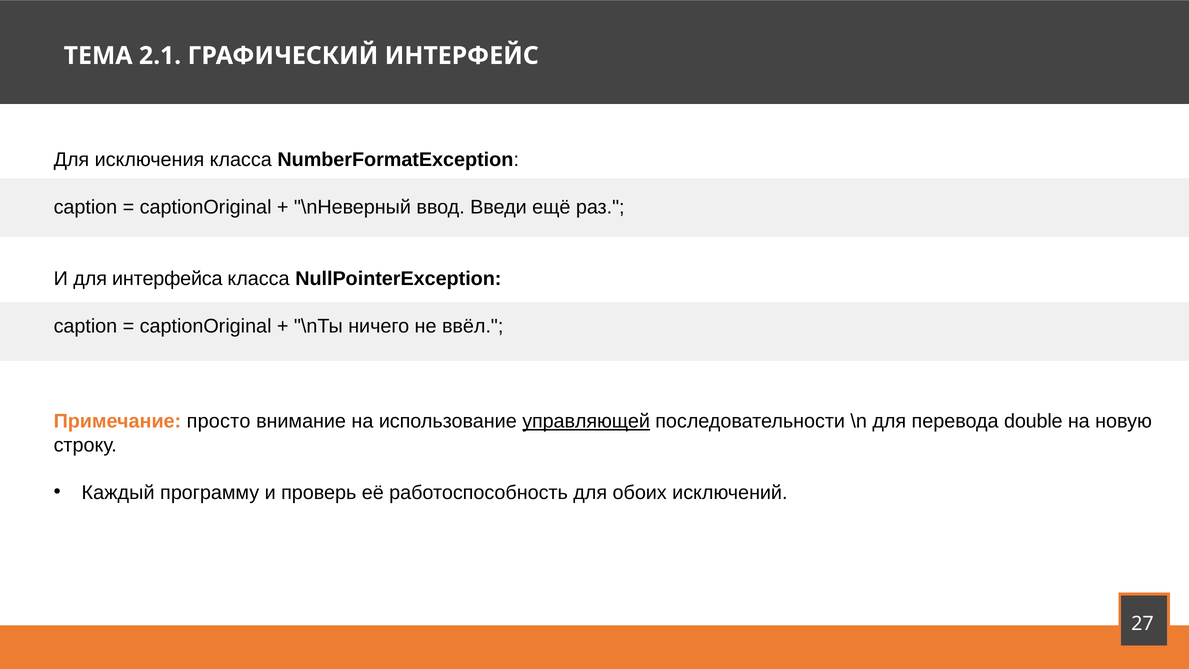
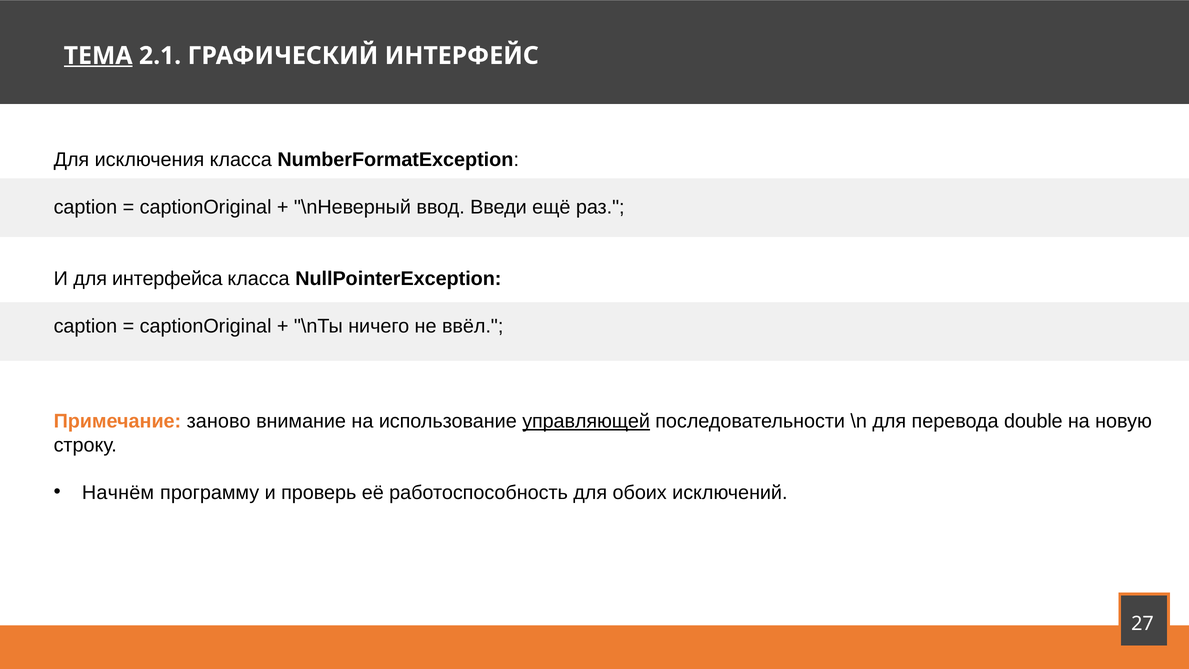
ТЕМА underline: none -> present (98, 56)
просто: просто -> заново (219, 421)
Каждый: Каждый -> Начнём (118, 492)
